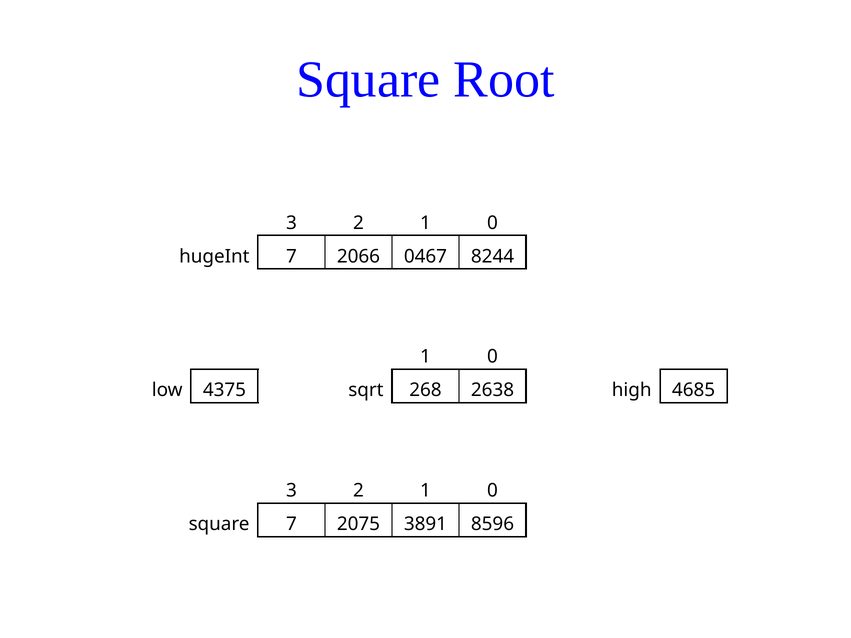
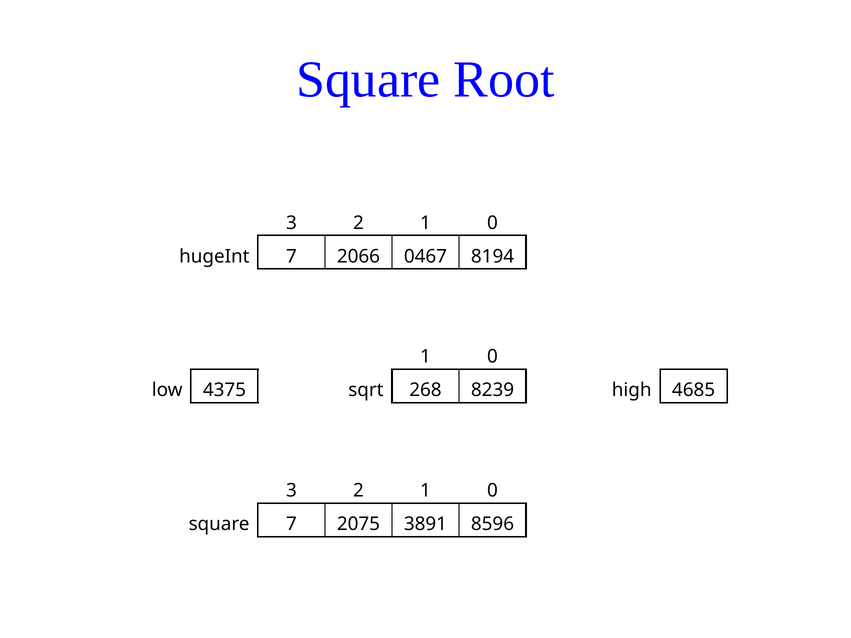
8244: 8244 -> 8194 (493, 256)
2638: 2638 -> 8239 (493, 390)
